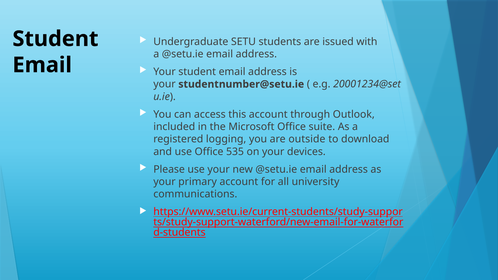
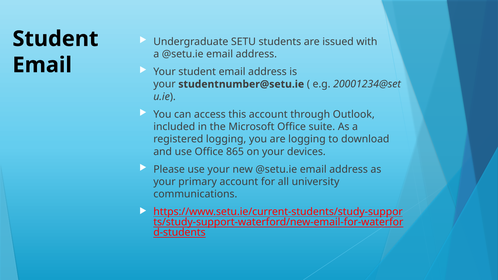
are outside: outside -> logging (307, 139)
535: 535 -> 865 (235, 152)
